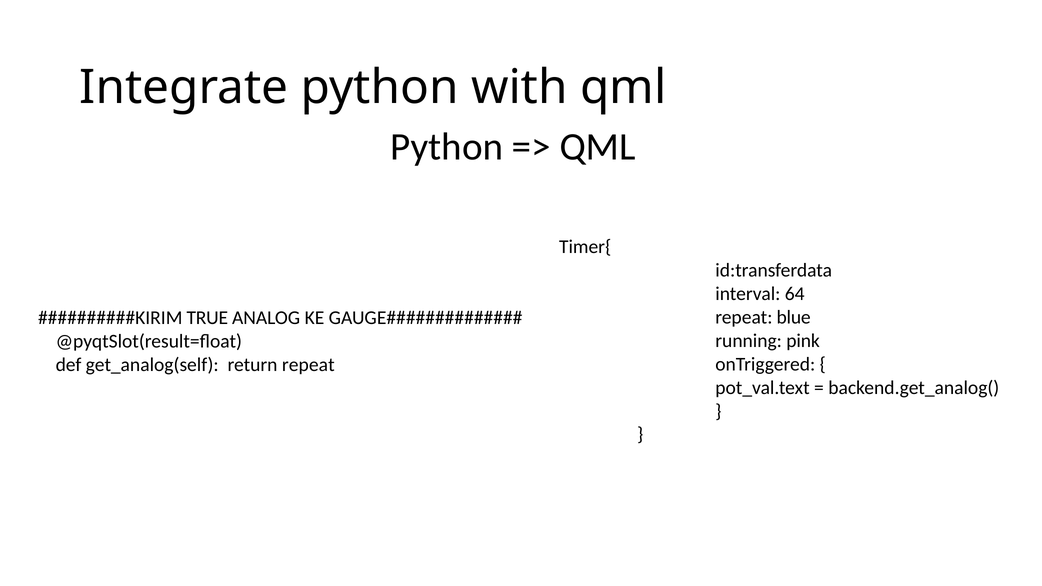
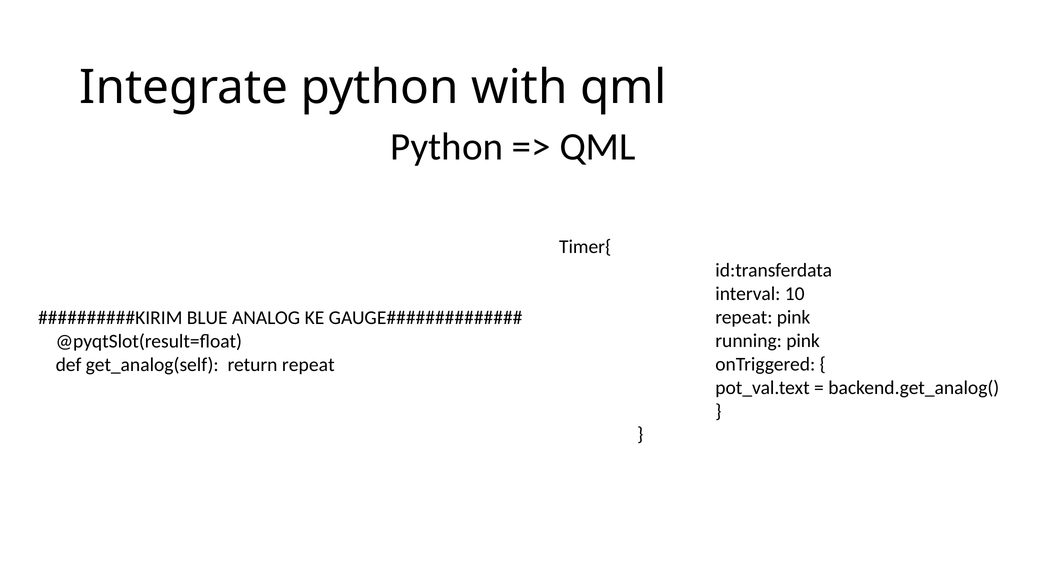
64: 64 -> 10 (795, 294)
repeat blue: blue -> pink (794, 317)
TRUE: TRUE -> BLUE (207, 318)
